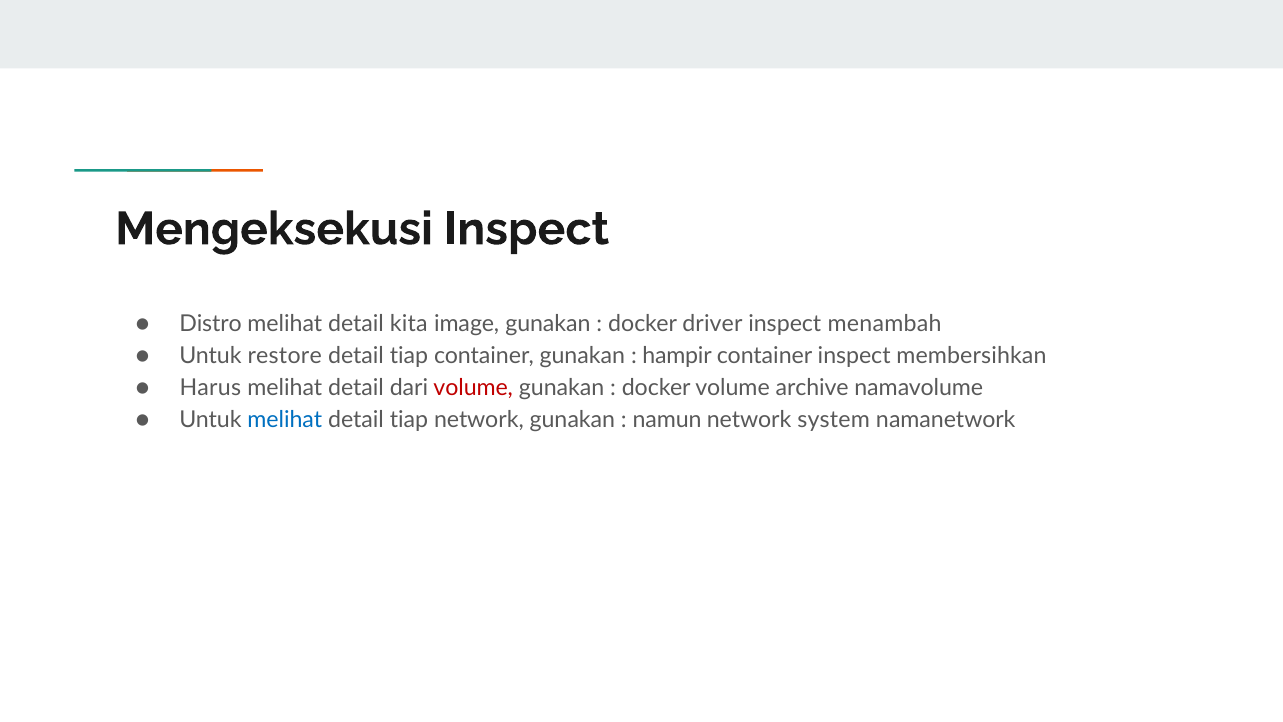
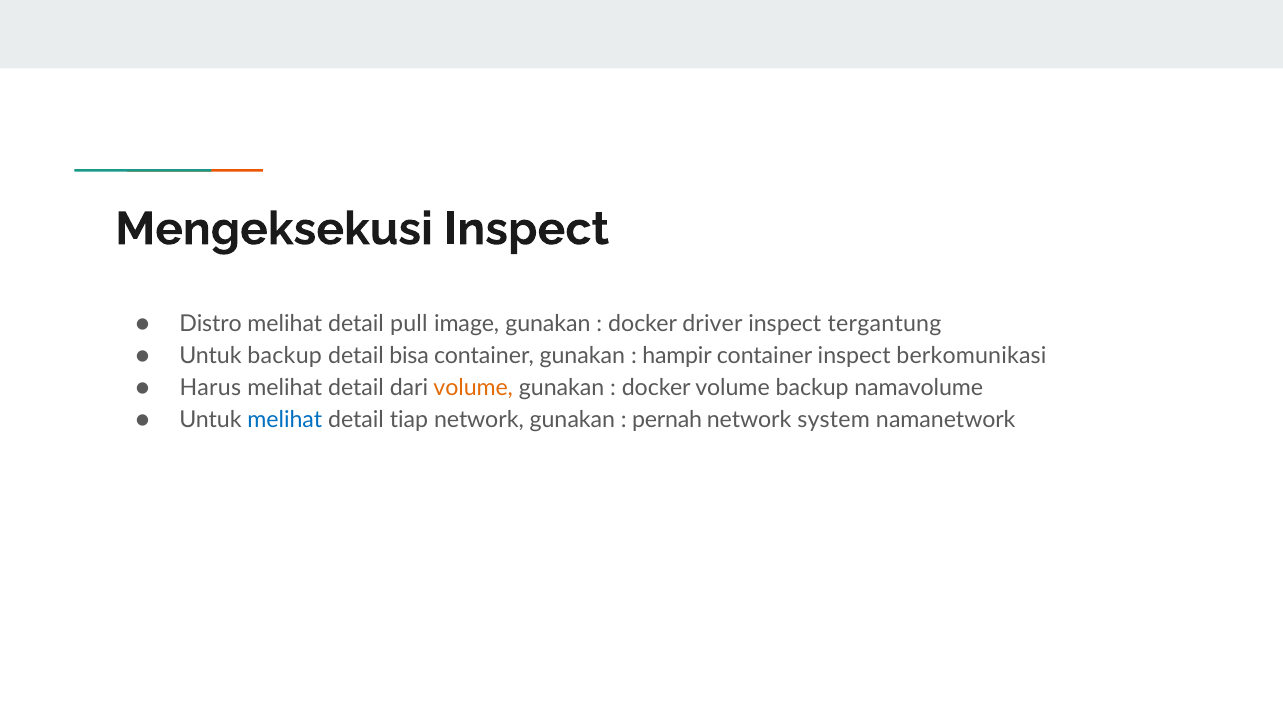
kita: kita -> pull (409, 324)
menambah: menambah -> tergantung (885, 324)
Untuk restore: restore -> backup (285, 356)
tiap: tiap -> bisa (409, 356)
membersihkan: membersihkan -> berkomunikasi (971, 356)
volume colour: red -> orange (473, 388)
volume archive: archive -> backup (812, 388)
namun: namun -> pernah (667, 420)
